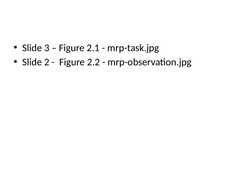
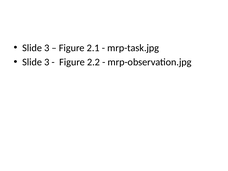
2: 2 -> 3 (47, 62)
